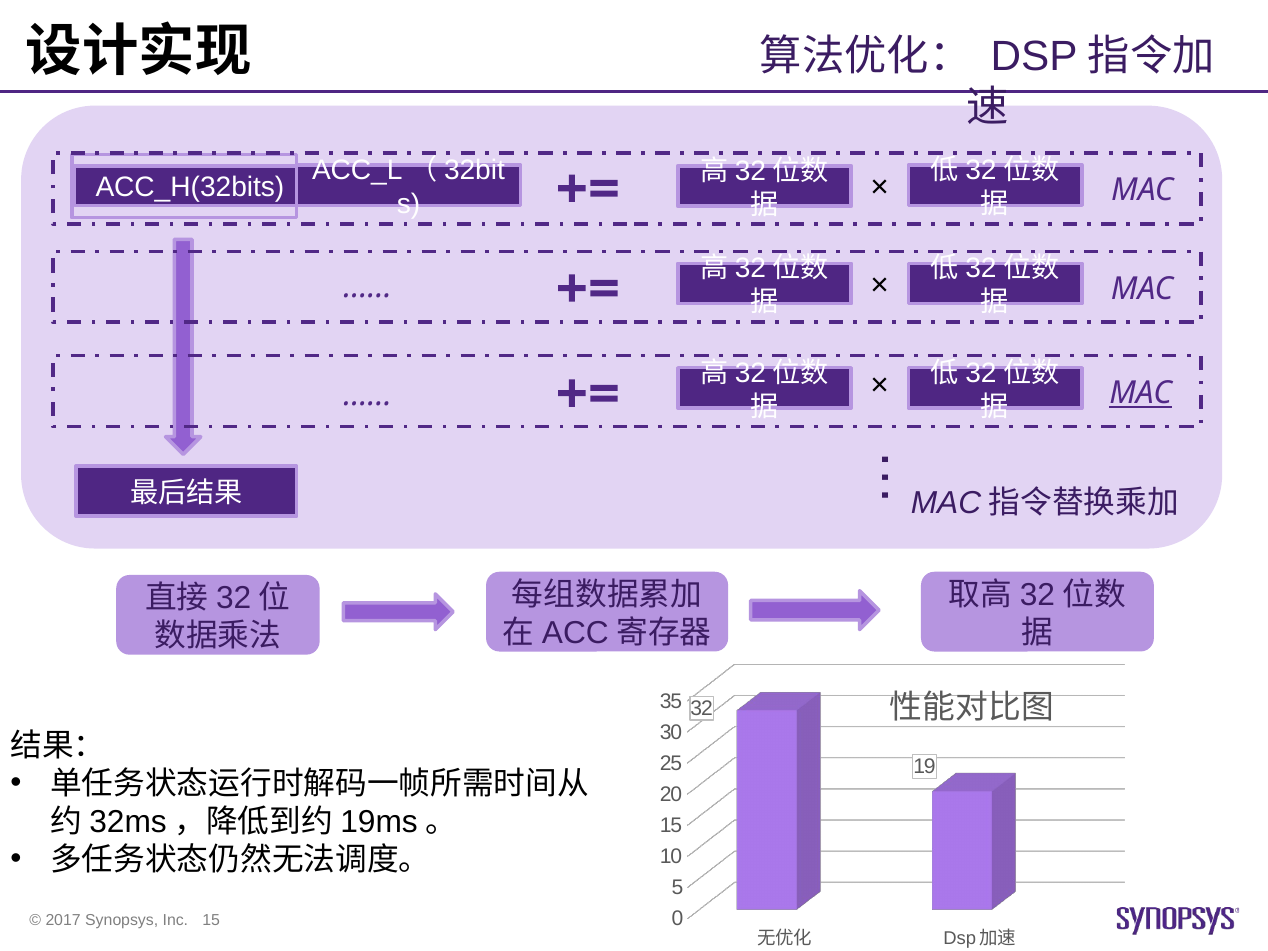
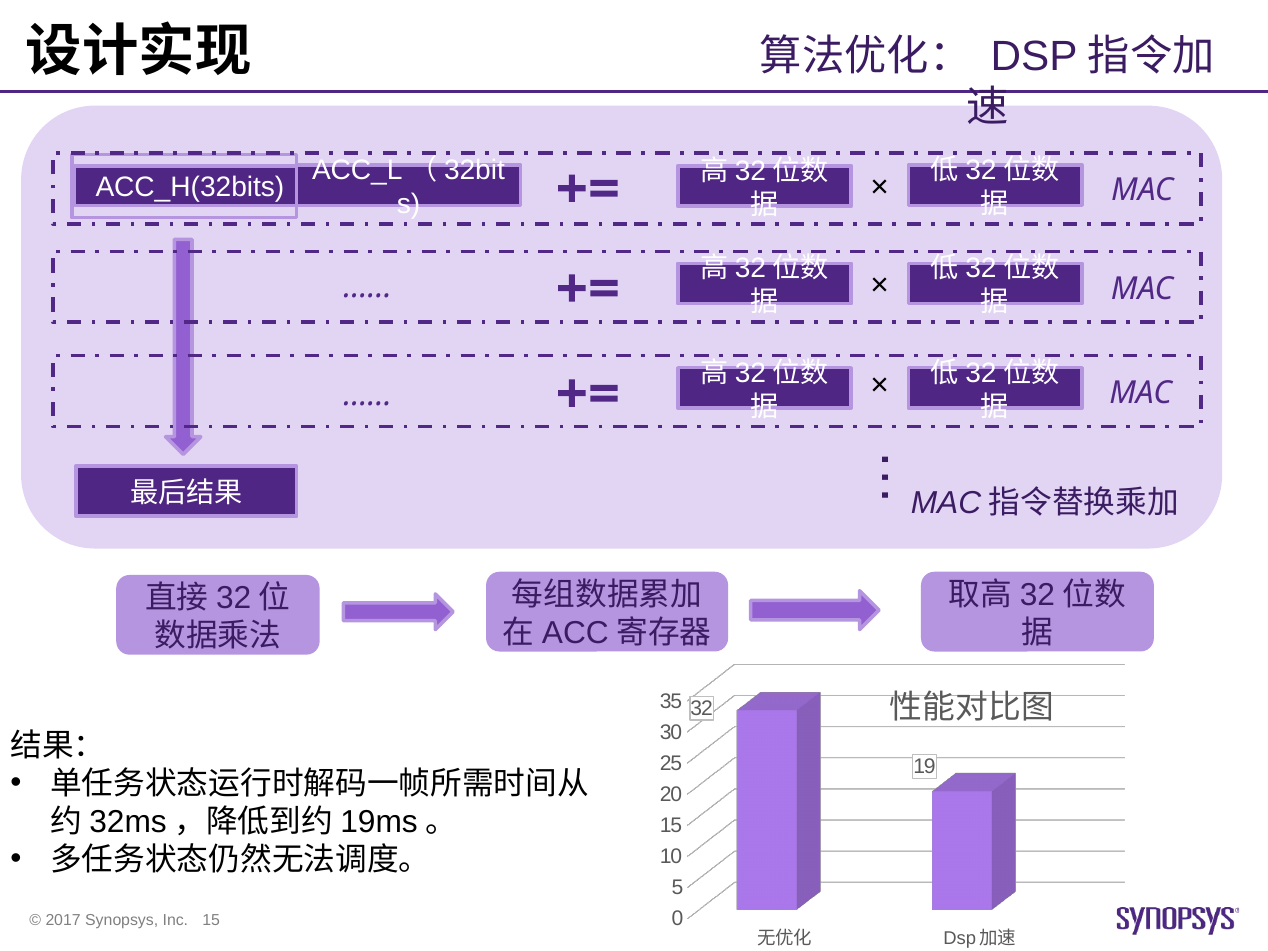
MAC underline: present -> none (1141, 393)
